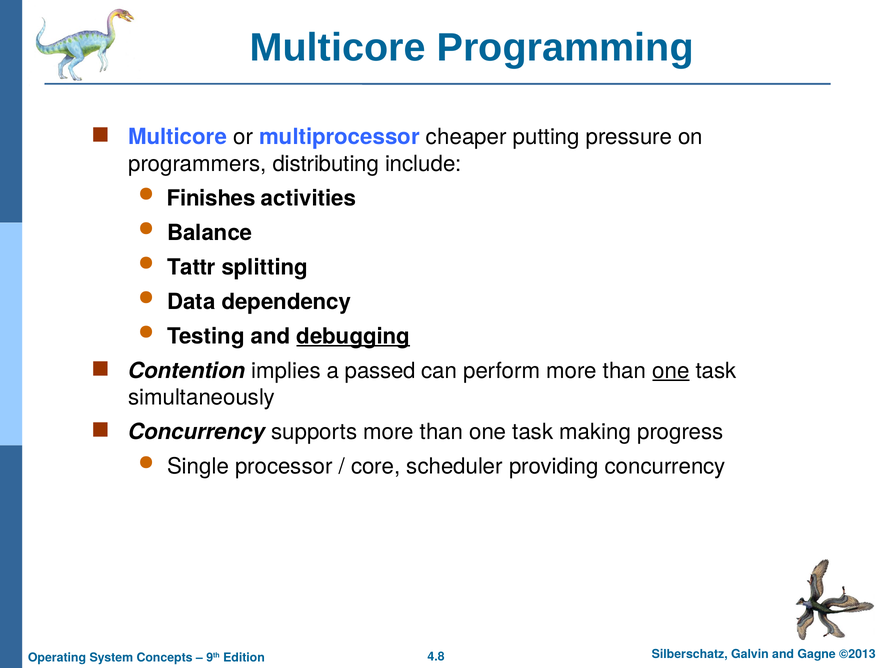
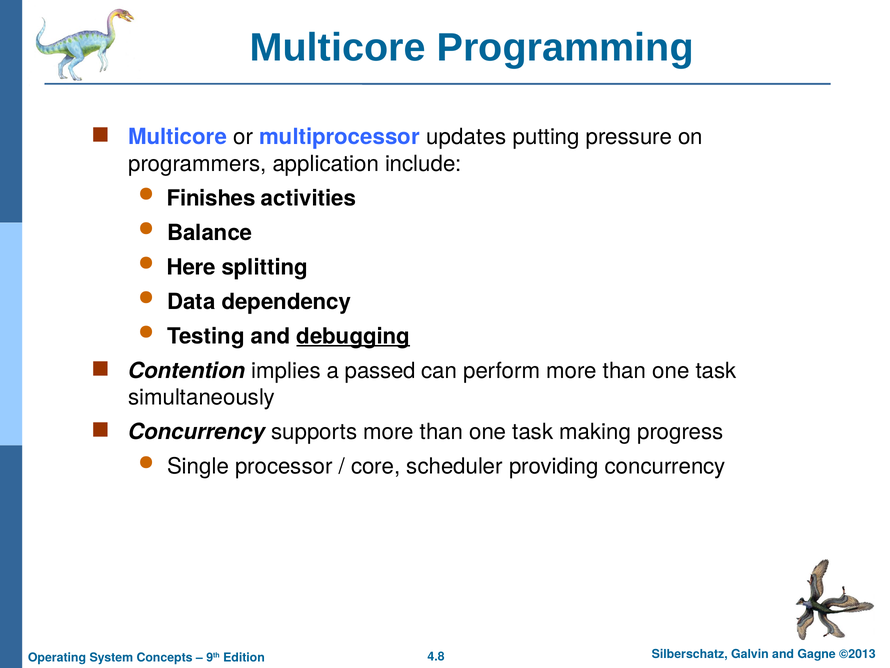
cheaper: cheaper -> updates (466, 137)
distributing: distributing -> application (326, 164)
Tattr: Tattr -> Here (191, 267)
one underline: present -> none (671, 371)
